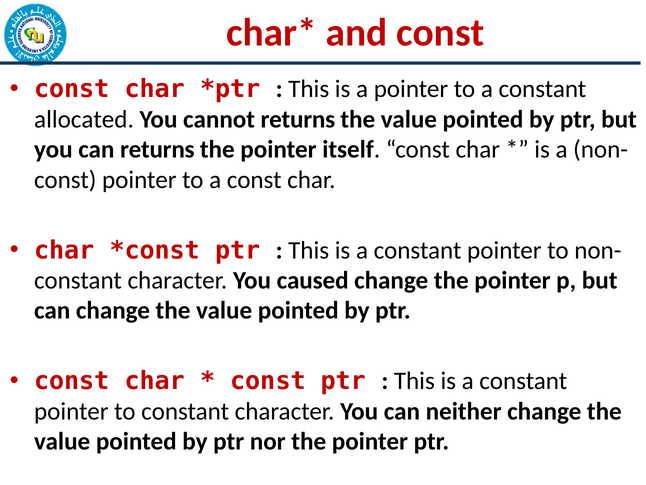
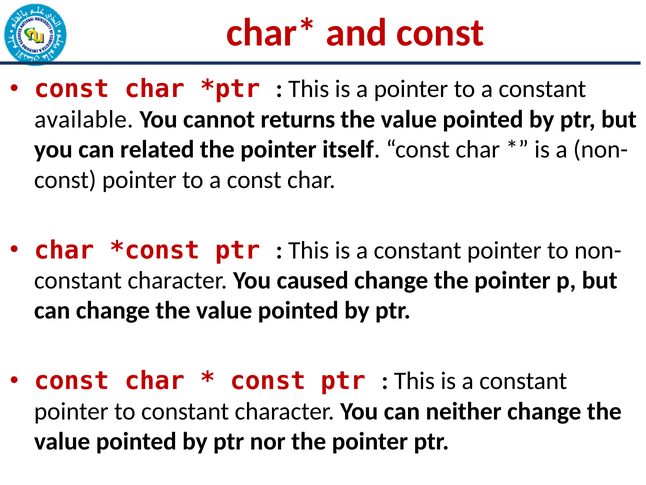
allocated: allocated -> available (84, 119)
can returns: returns -> related (157, 149)
